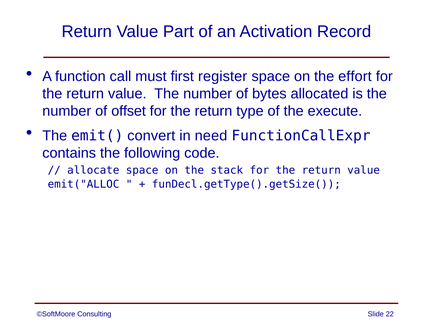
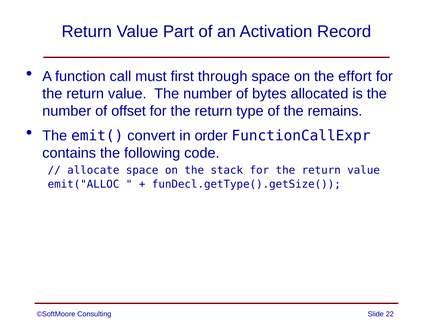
register: register -> through (223, 76)
execute: execute -> remains (335, 111)
need: need -> order (211, 136)
